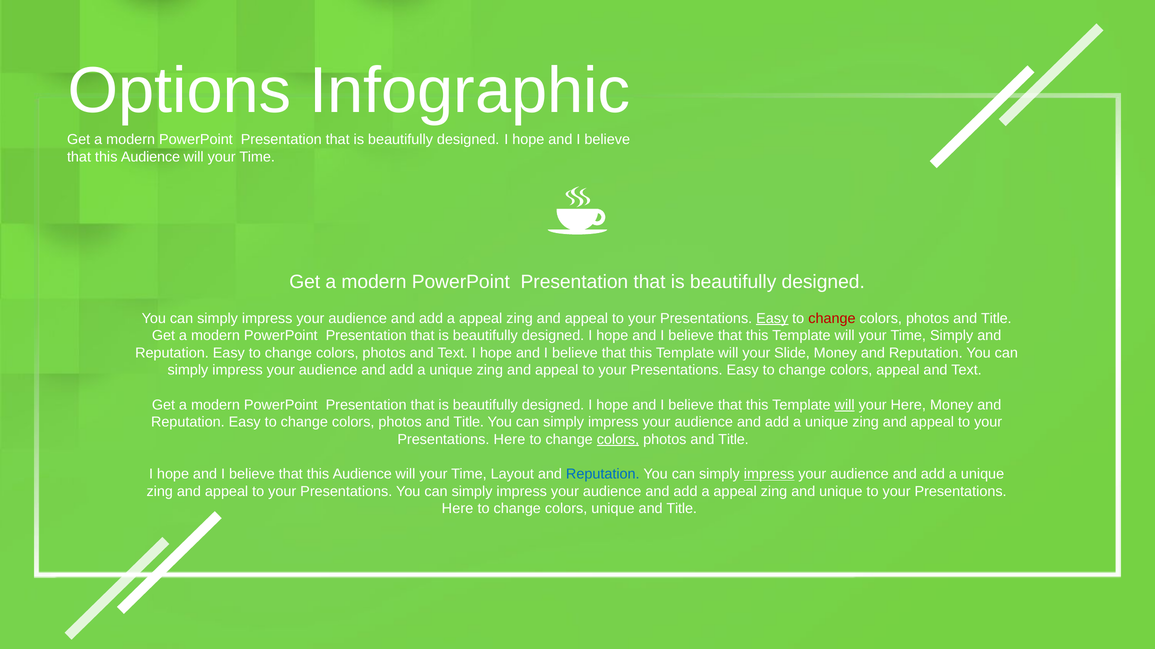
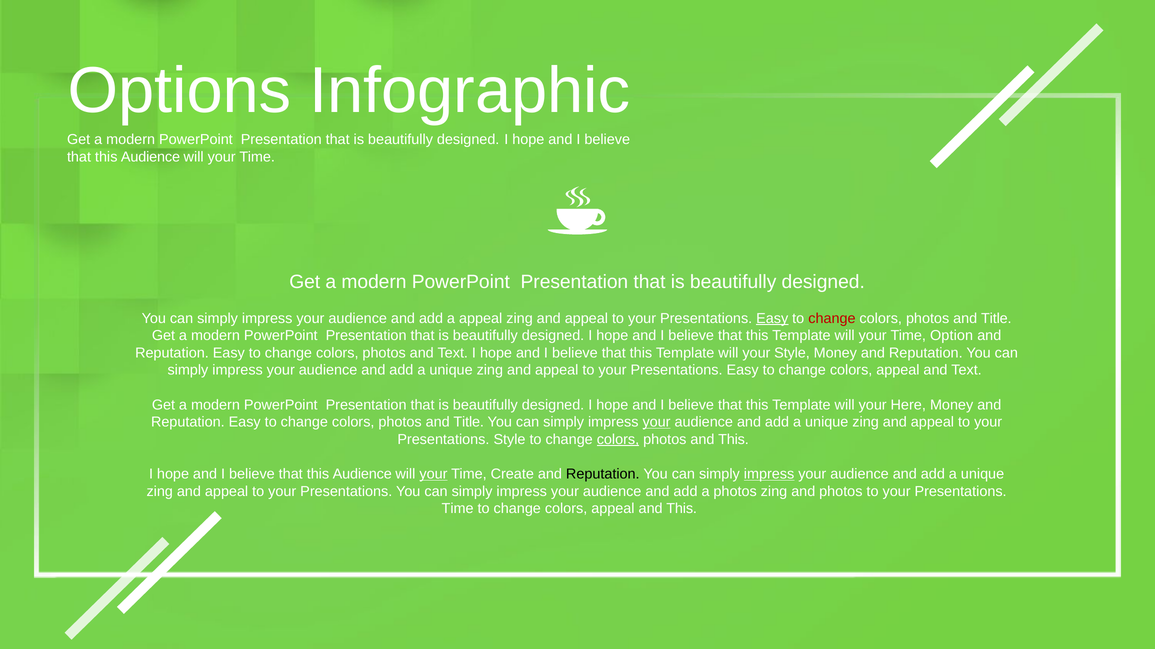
Time Simply: Simply -> Option (952, 336)
your Slide: Slide -> Style (792, 353)
will underline: present -> none (845, 405)
your underline: none -> present (657, 423)
Here: Here -> Style (510, 440)
Title: Title -> This (733, 440)
your underline: none -> present (433, 475)
Layout: Layout -> Create (512, 475)
Reputation colour: blue -> black (603, 475)
appeal: appeal -> photos (735, 492)
and unique: unique -> photos (841, 492)
Here: Here -> Time (458, 509)
unique: unique -> appeal (613, 509)
Title: Title -> This (682, 509)
